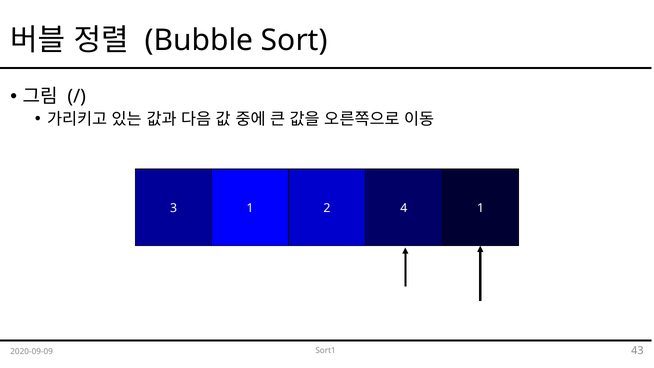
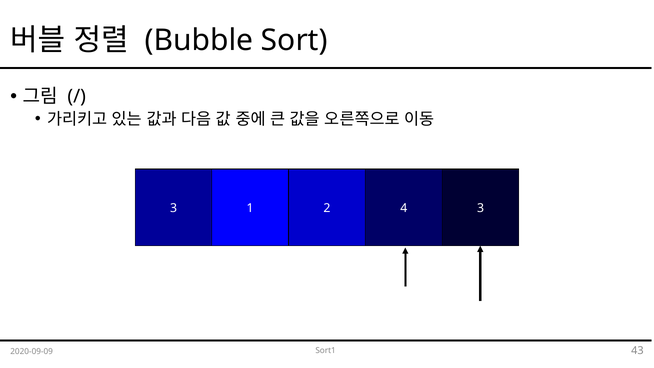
2 1: 1 -> 3 (481, 208)
